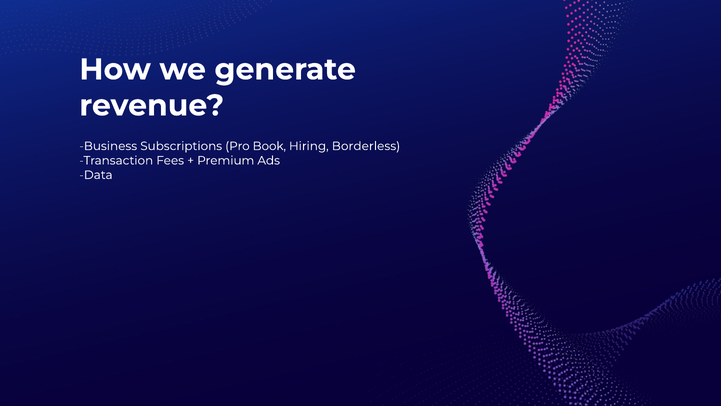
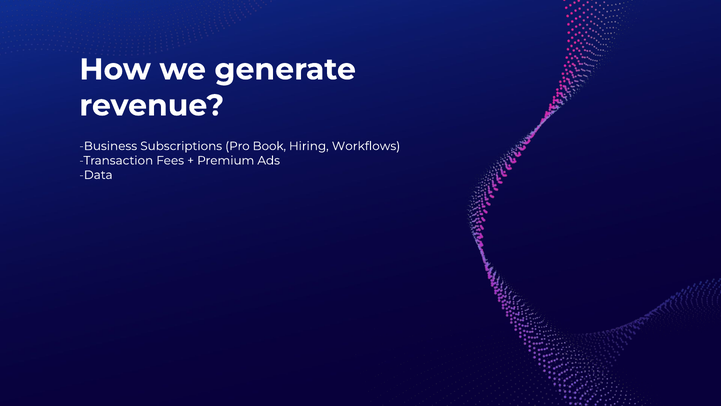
Borderless: Borderless -> Workflows (366, 146)
